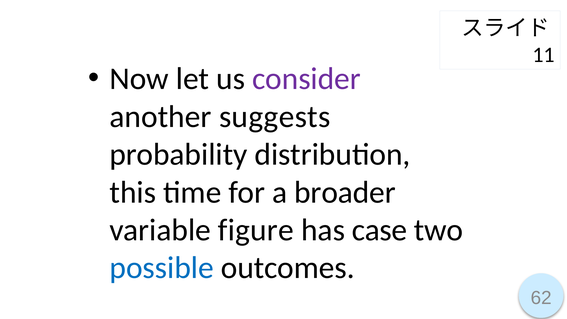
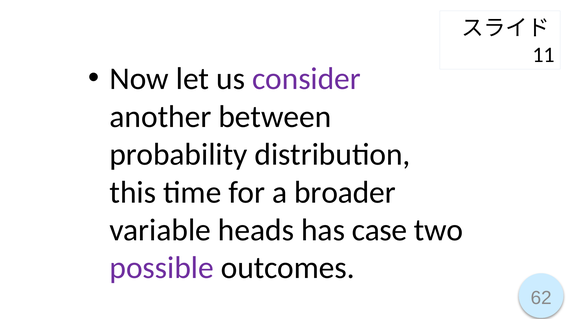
suggests: suggests -> between (275, 117)
figure: figure -> heads (256, 230)
possible colour: blue -> purple (162, 268)
